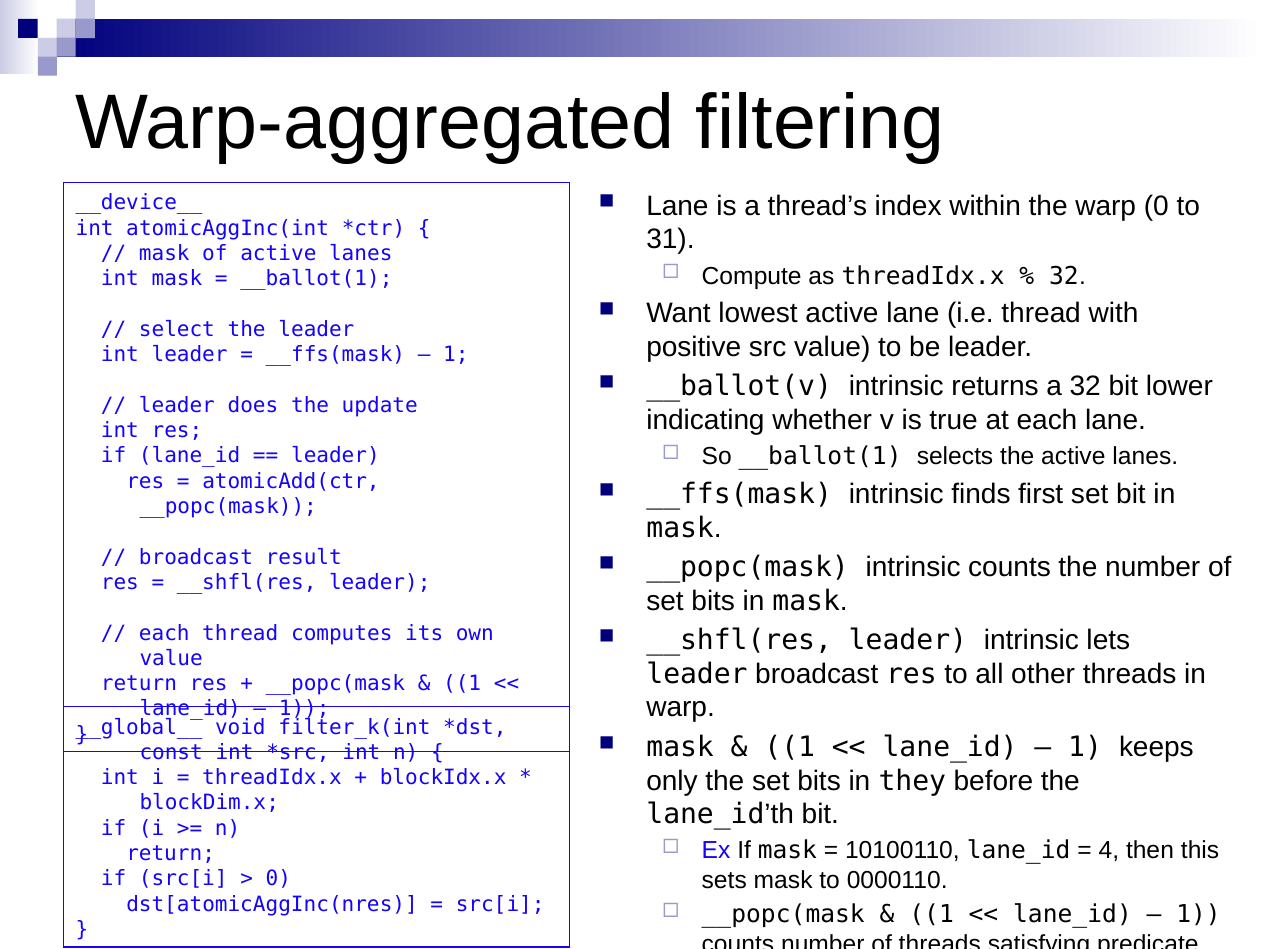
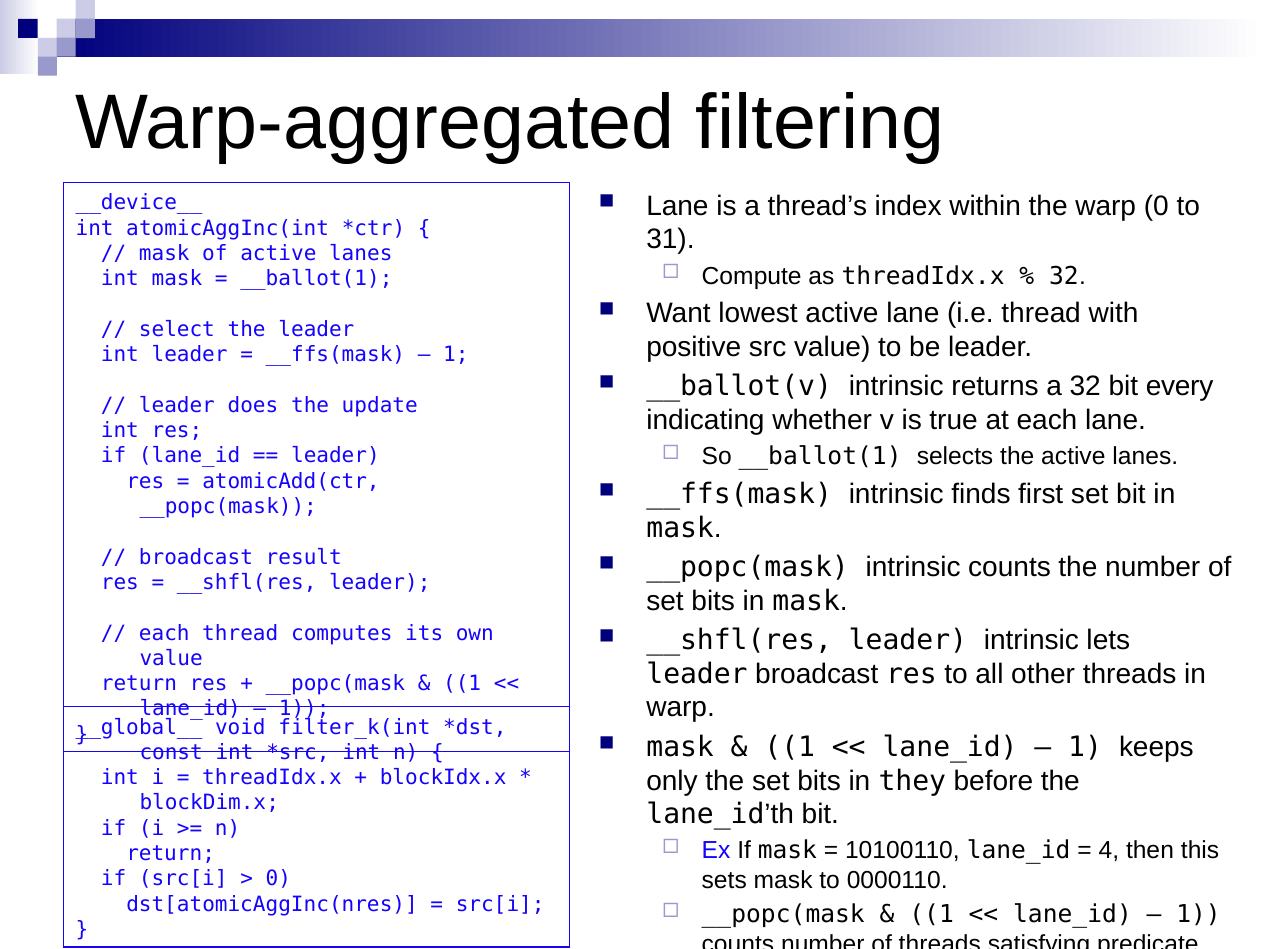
bit lower: lower -> every (1180, 386)
